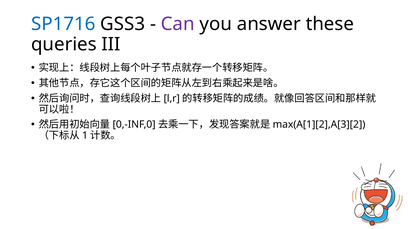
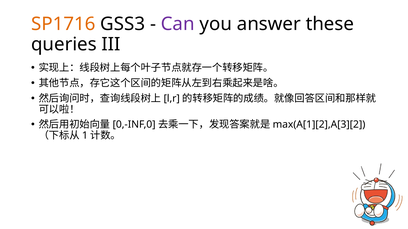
SP1716 colour: blue -> orange (63, 24)
